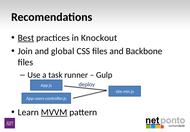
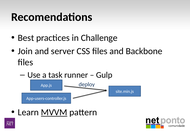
Best underline: present -> none (26, 38)
Knockout: Knockout -> Challenge (99, 38)
global: global -> server (63, 51)
